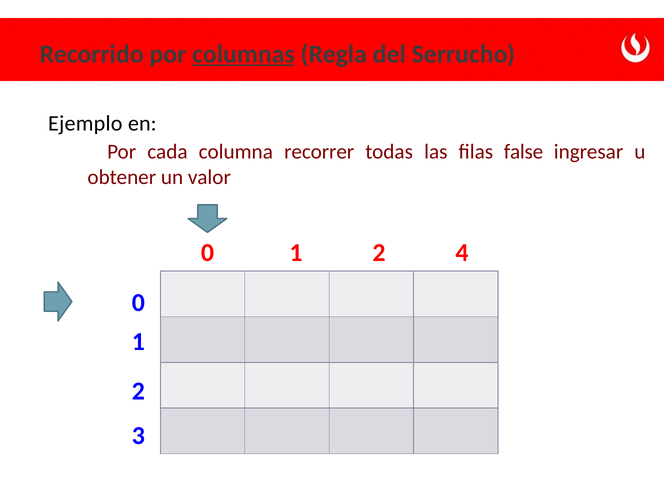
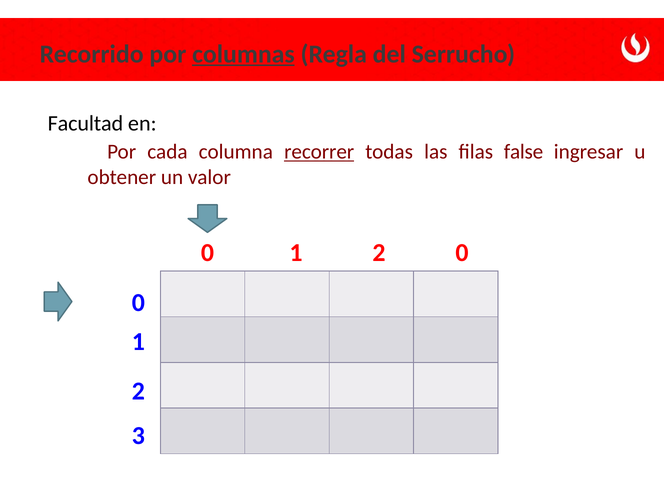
Ejemplo: Ejemplo -> Facultad (85, 123)
recorrer underline: none -> present (319, 152)
2 4: 4 -> 0 (462, 253)
